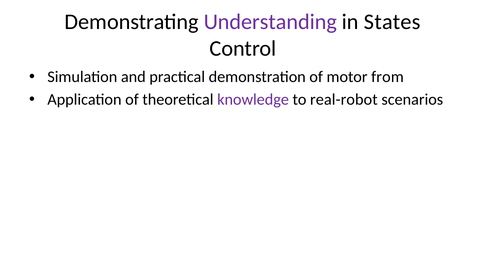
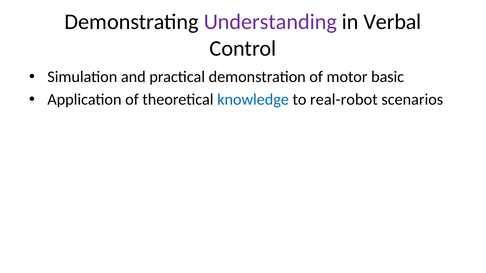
States: States -> Verbal (392, 22)
from: from -> basic (388, 77)
knowledge colour: purple -> blue (253, 100)
